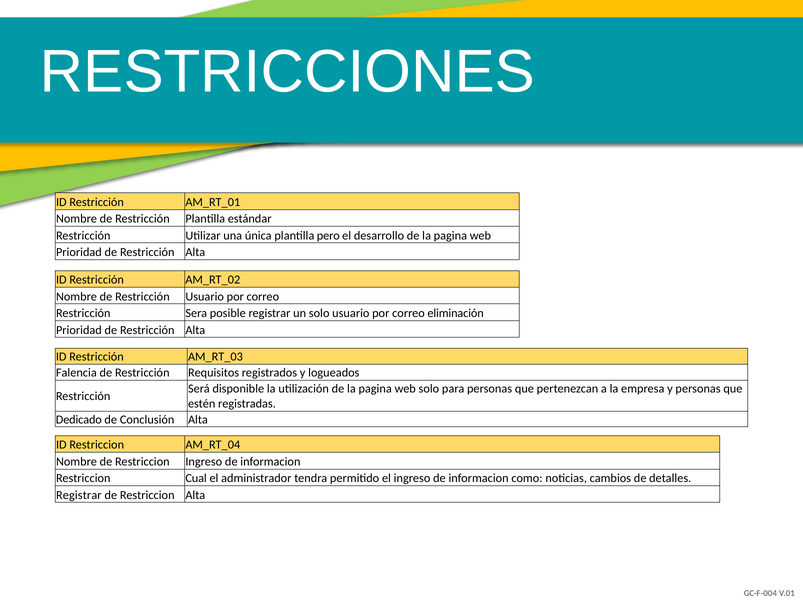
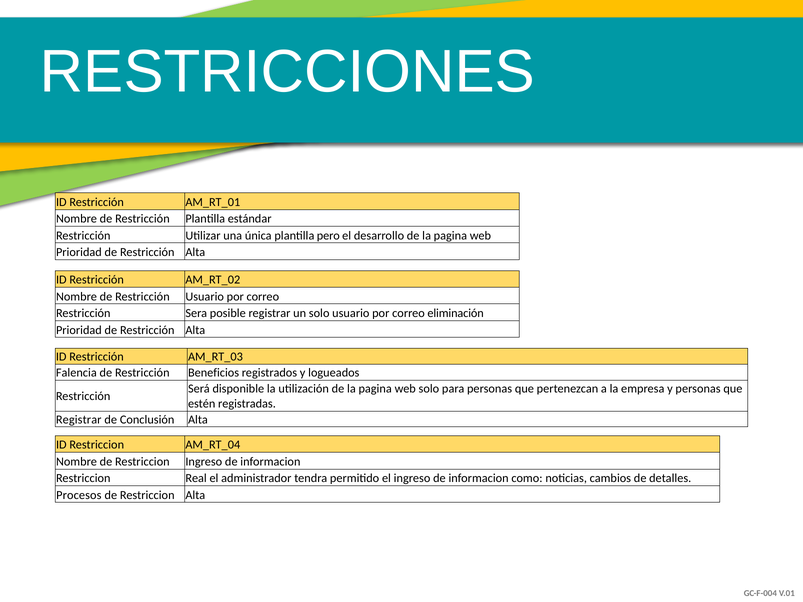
Requisitos: Requisitos -> Beneficios (214, 373)
Dedicado: Dedicado -> Registrar (79, 420)
Cual: Cual -> Real (196, 479)
Registrar: Registrar -> Procesos (79, 495)
